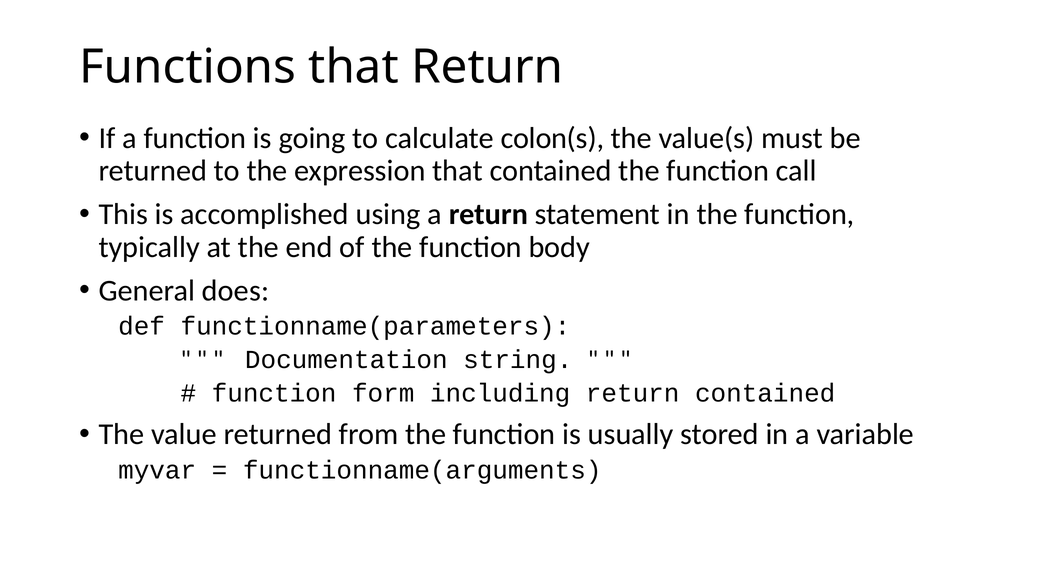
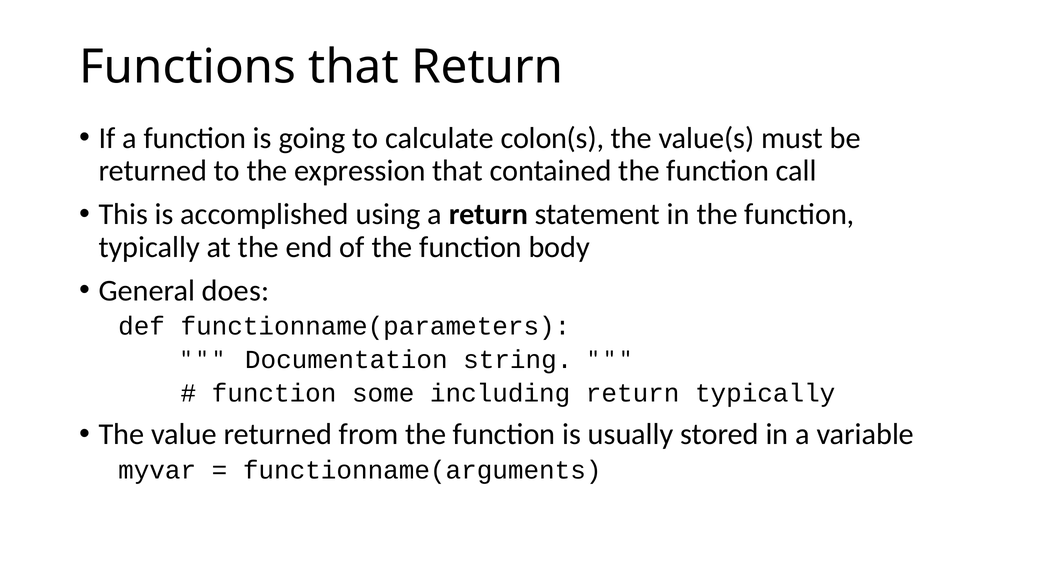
form: form -> some (383, 394)
return contained: contained -> typically (765, 394)
